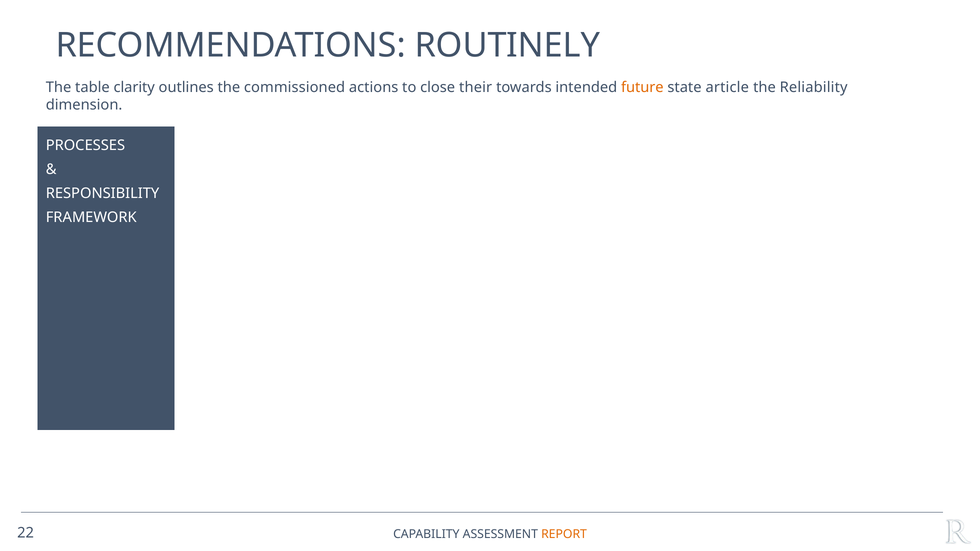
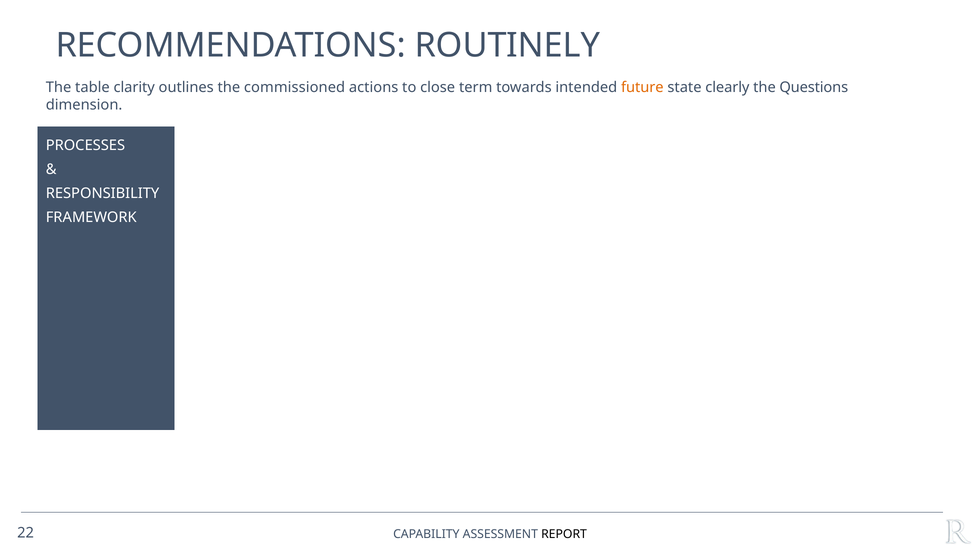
their: their -> term (476, 87)
article: article -> clearly (727, 87)
Reliability: Reliability -> Questions (814, 87)
REPORT colour: orange -> black (564, 534)
